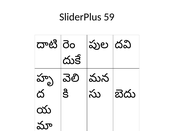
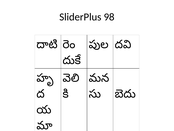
59: 59 -> 98 (109, 17)
